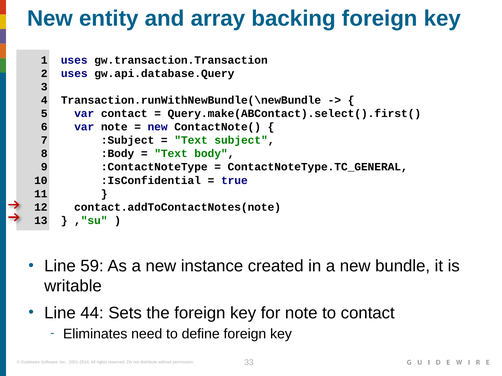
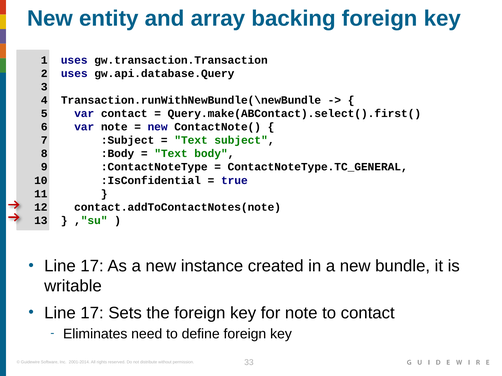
59: 59 -> 17 (92, 266)
44: 44 -> 17 (92, 313)
